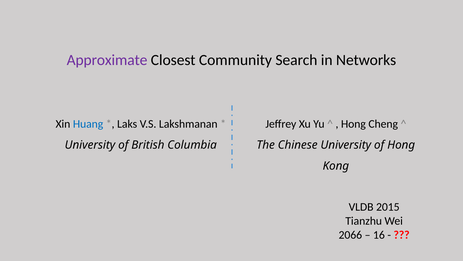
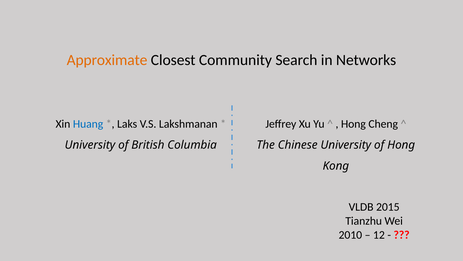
Approximate colour: purple -> orange (107, 60)
2066: 2066 -> 2010 (350, 234)
16: 16 -> 12 (379, 234)
